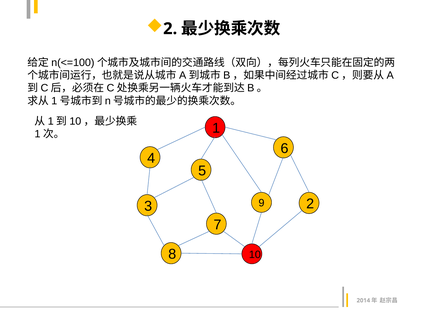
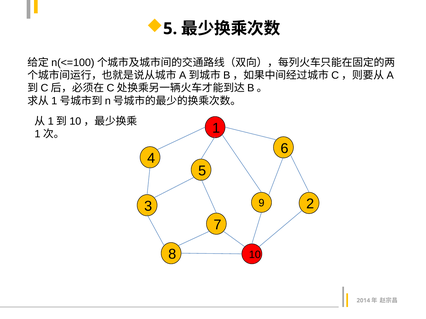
2: 2 -> 5 (170, 29)
